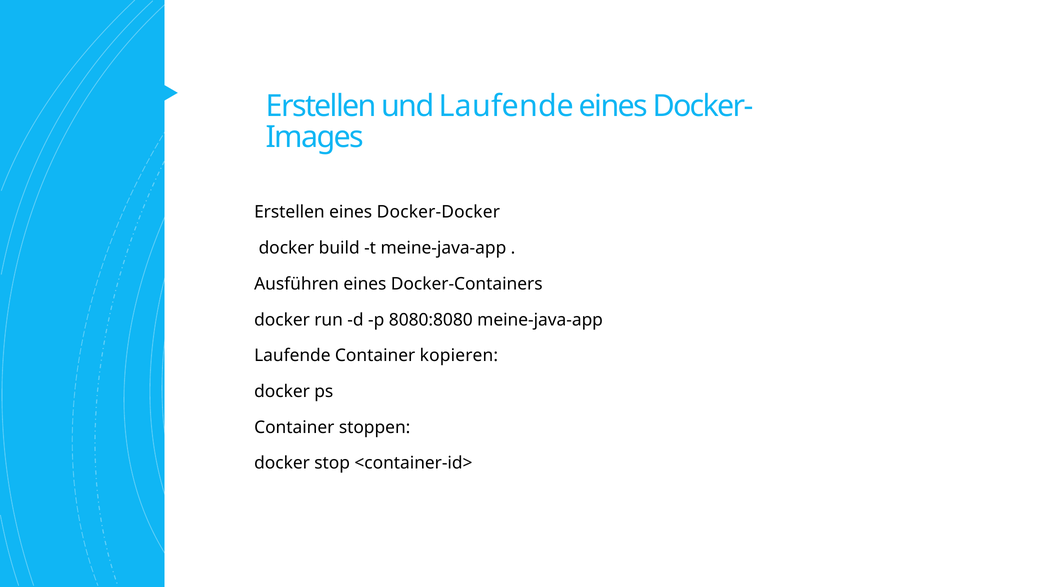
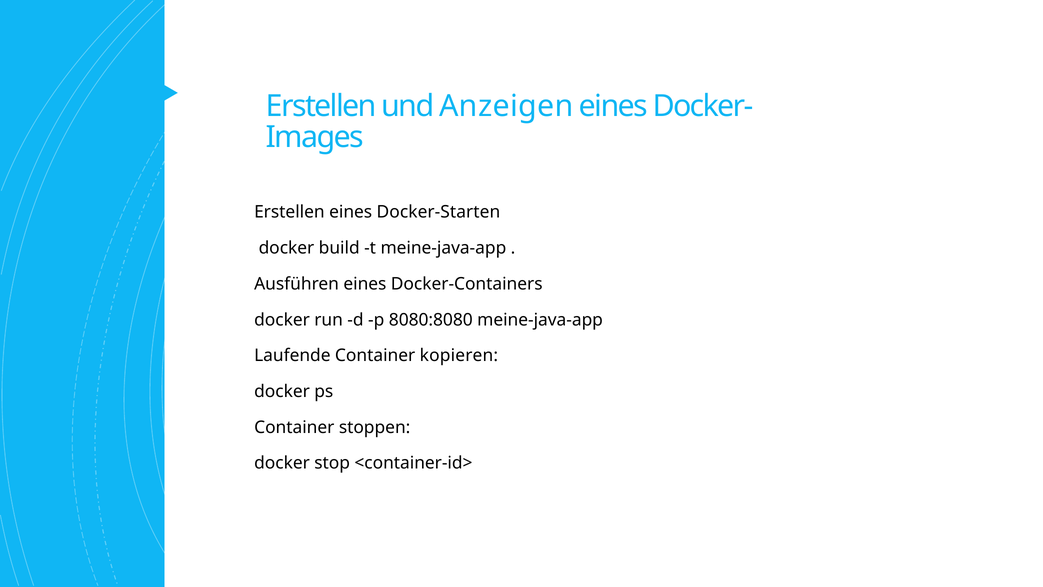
und Laufende: Laufende -> Anzeigen (506, 106)
Docker-Docker: Docker-Docker -> Docker-Starten (438, 212)
